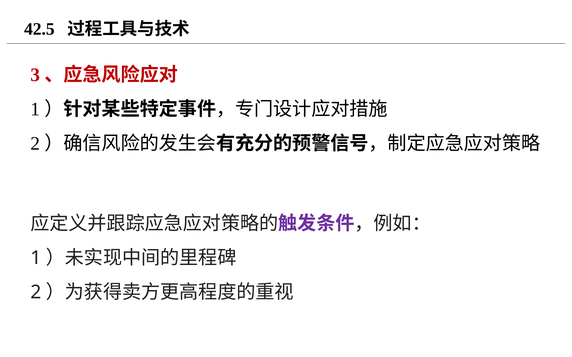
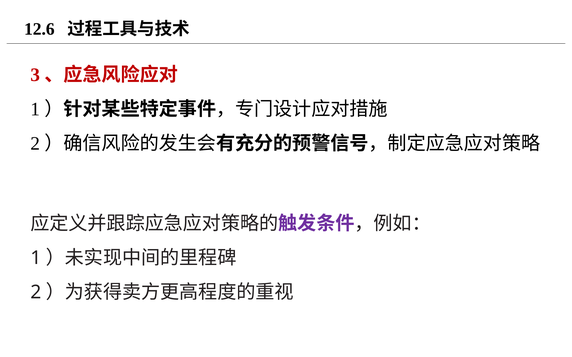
42.5: 42.5 -> 12.6 (39, 29)
